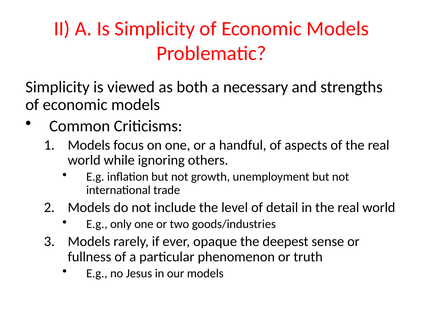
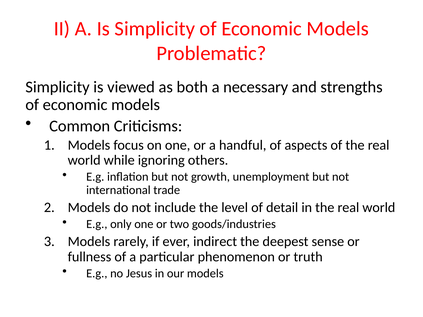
opaque: opaque -> indirect (215, 242)
